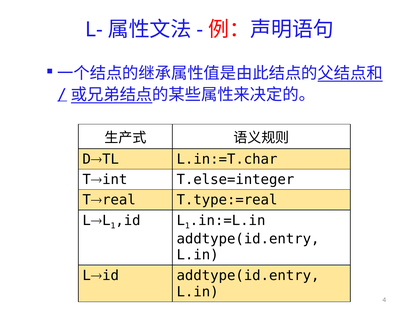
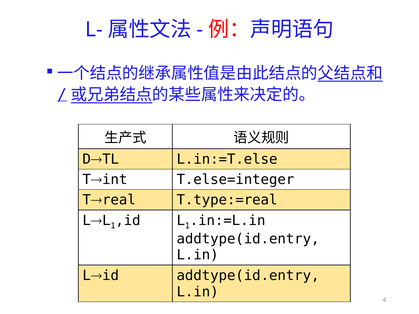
L.in:=T.char: L.in:=T.char -> L.in:=T.else (227, 159)
